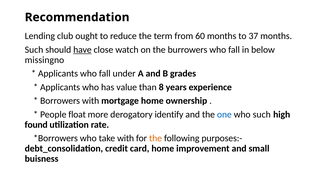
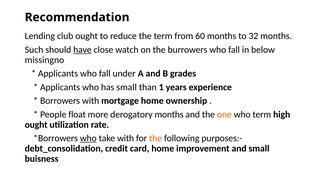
37: 37 -> 32 (253, 36)
has value: value -> small (127, 87)
8: 8 -> 1 (161, 87)
derogatory identify: identify -> months (169, 114)
one colour: blue -> orange (224, 114)
who such: such -> term (262, 114)
found: found -> ought (36, 124)
who underline: none -> present (88, 138)
